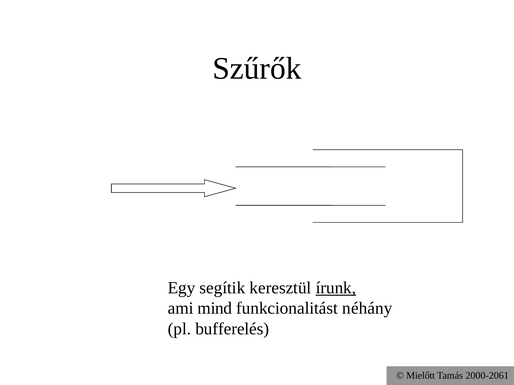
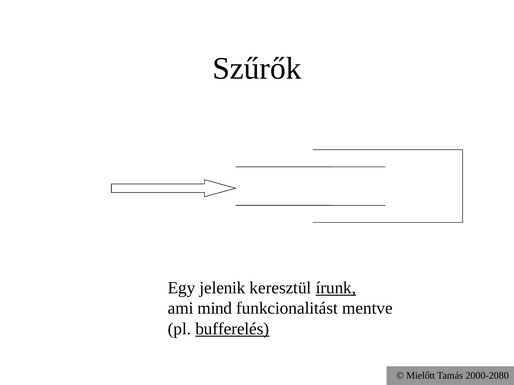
segítik: segítik -> jelenik (223, 288)
néhány: néhány -> mentve (367, 309)
bufferelés underline: none -> present (232, 329)
2000-2061: 2000-2061 -> 2000-2080 (487, 376)
